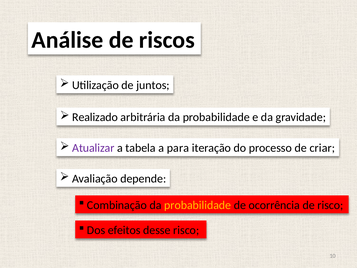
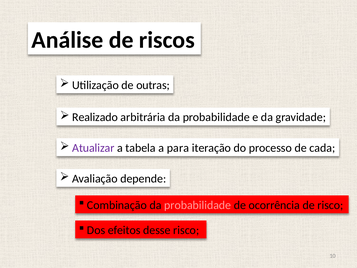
juntos: juntos -> outras (153, 85)
criar: criar -> cada (322, 148)
probabilidade colour: yellow -> pink (198, 205)
